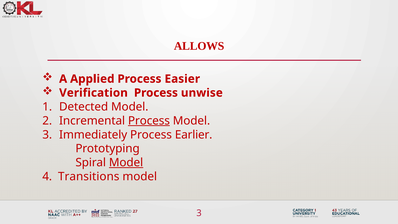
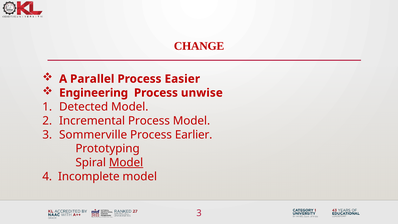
ALLOWS: ALLOWS -> CHANGE (199, 46)
Applied: Applied -> Parallel (92, 79)
Verification: Verification -> Engineering (94, 93)
Process underline: present -> none (149, 121)
Immediately: Immediately -> Sommerville (93, 135)
Transitions: Transitions -> Incomplete (89, 176)
